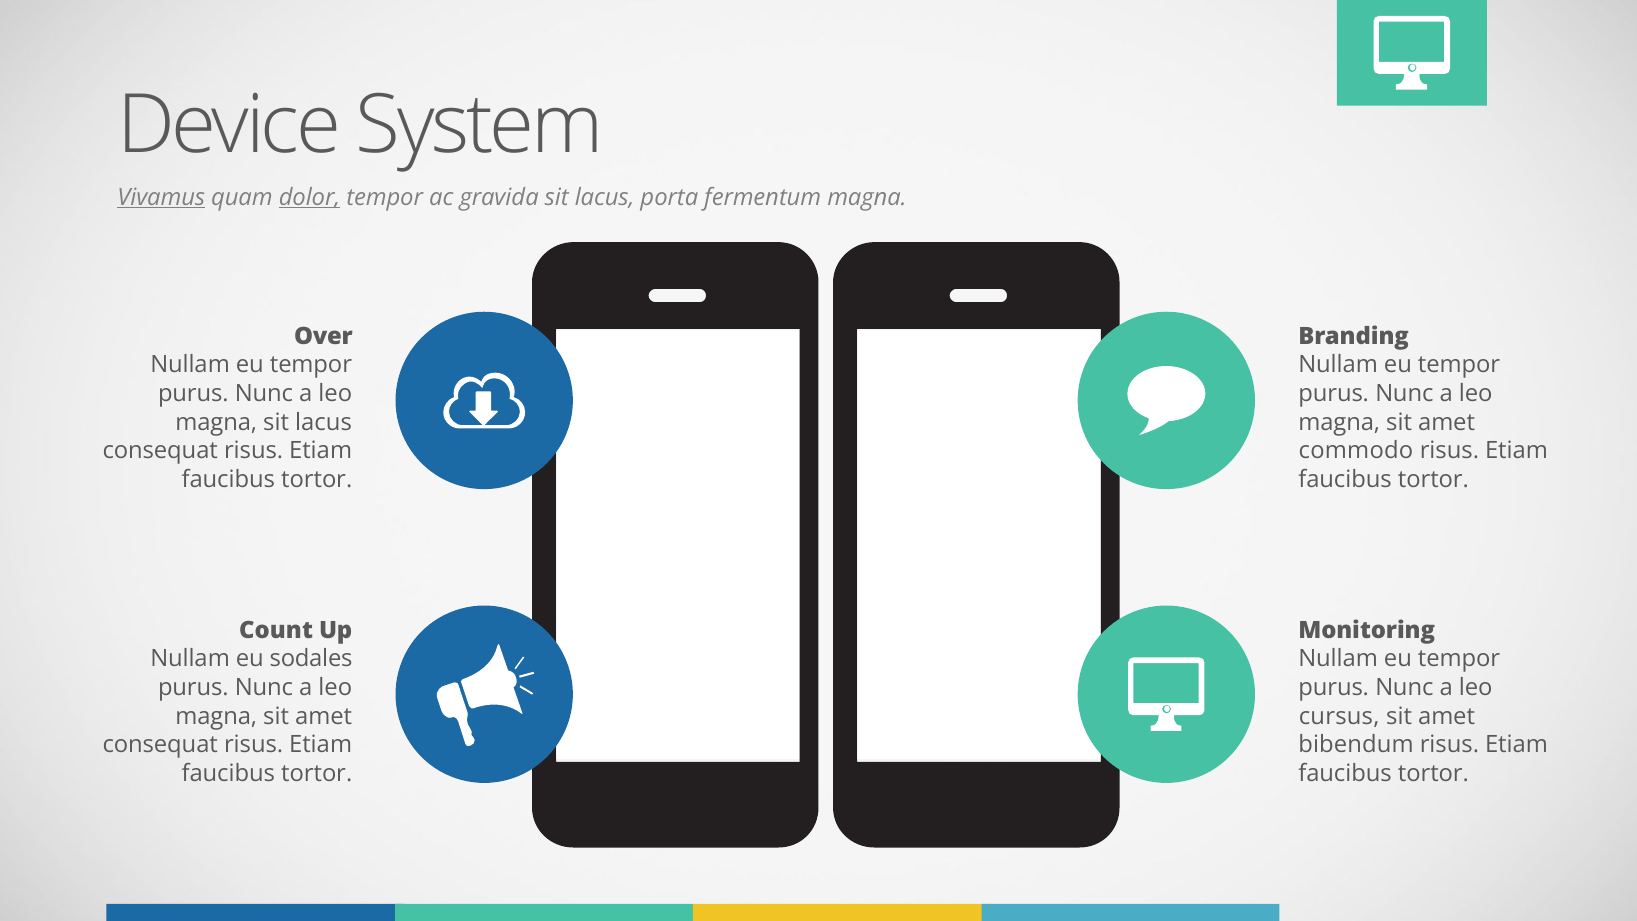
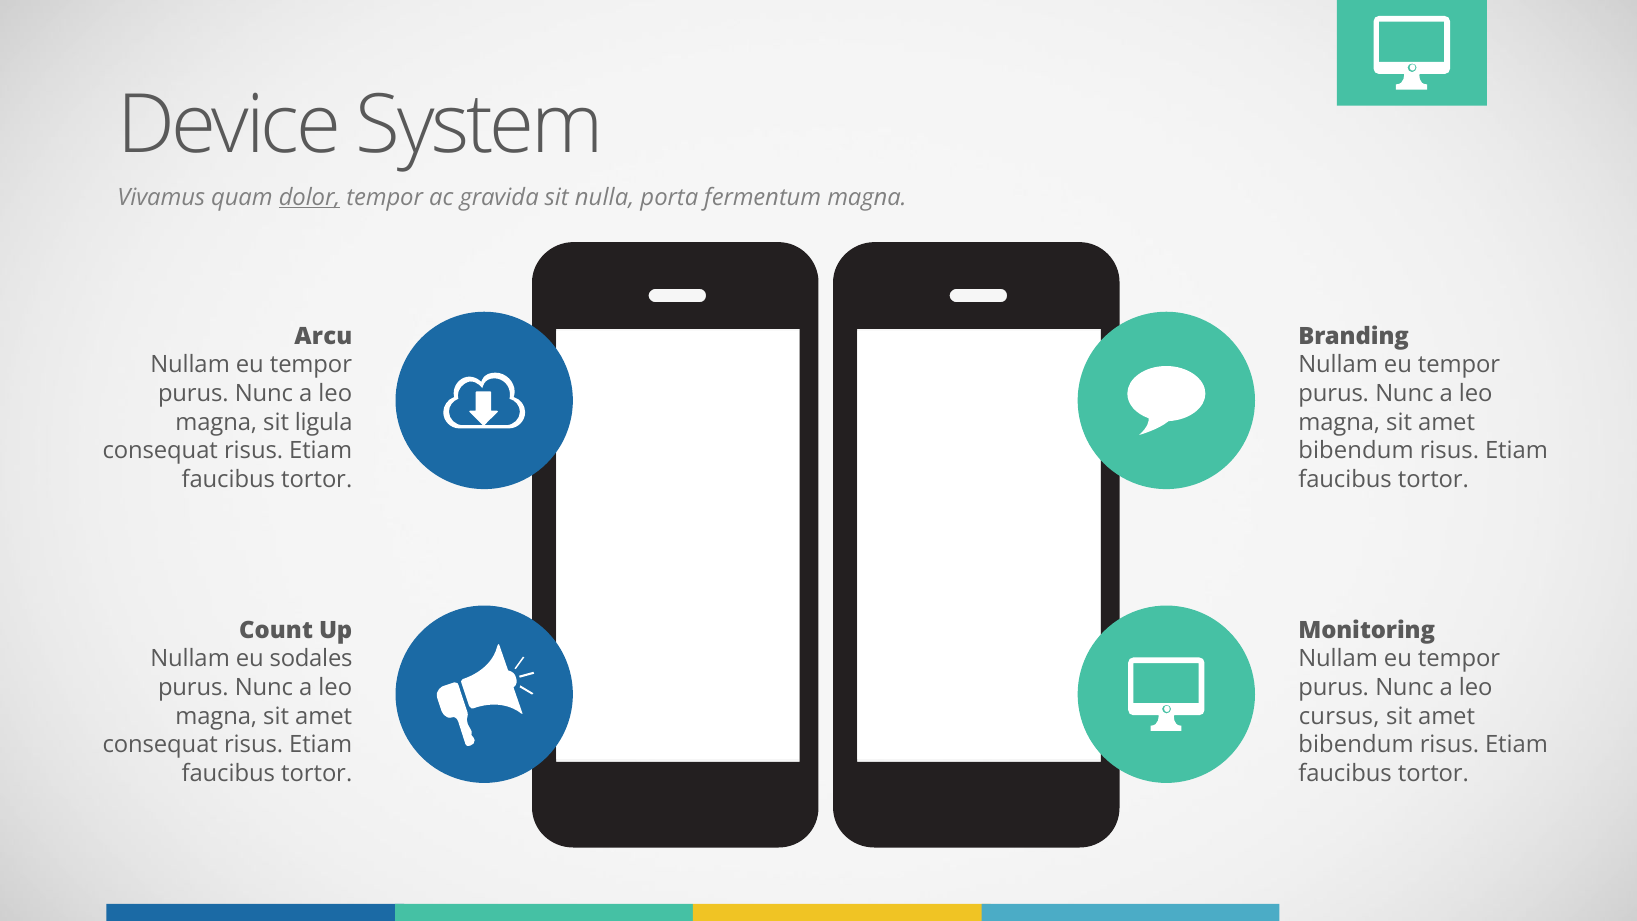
Vivamus underline: present -> none (161, 197)
gravida sit lacus: lacus -> nulla (605, 197)
Over: Over -> Arcu (323, 336)
magna sit lacus: lacus -> ligula (324, 422)
commodo: commodo -> bibendum (1356, 451)
